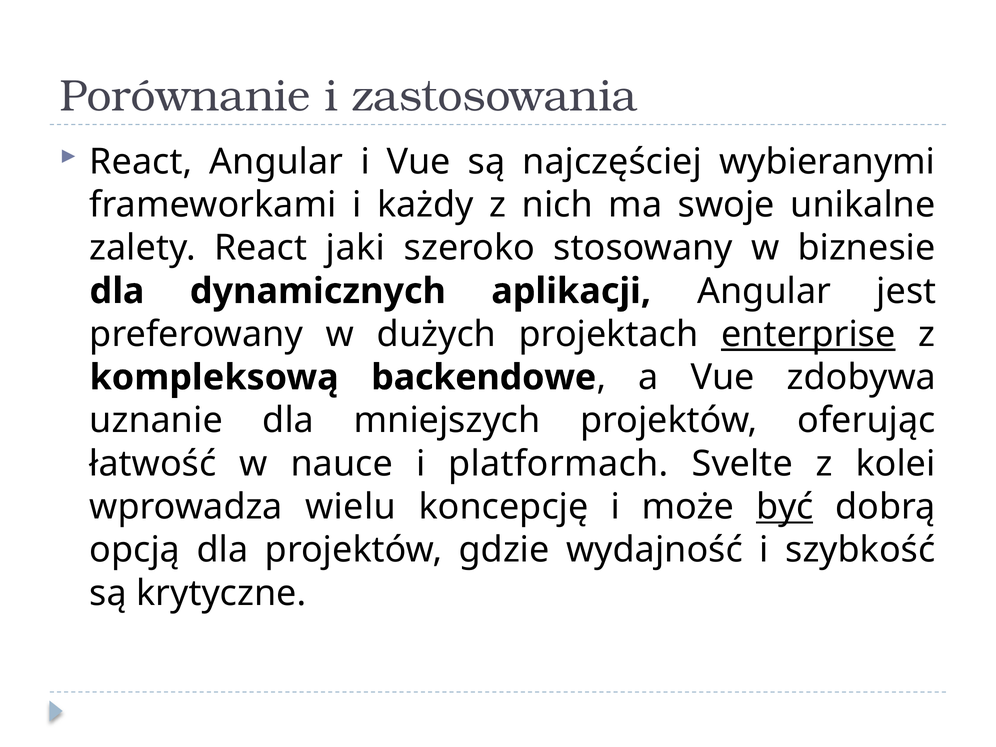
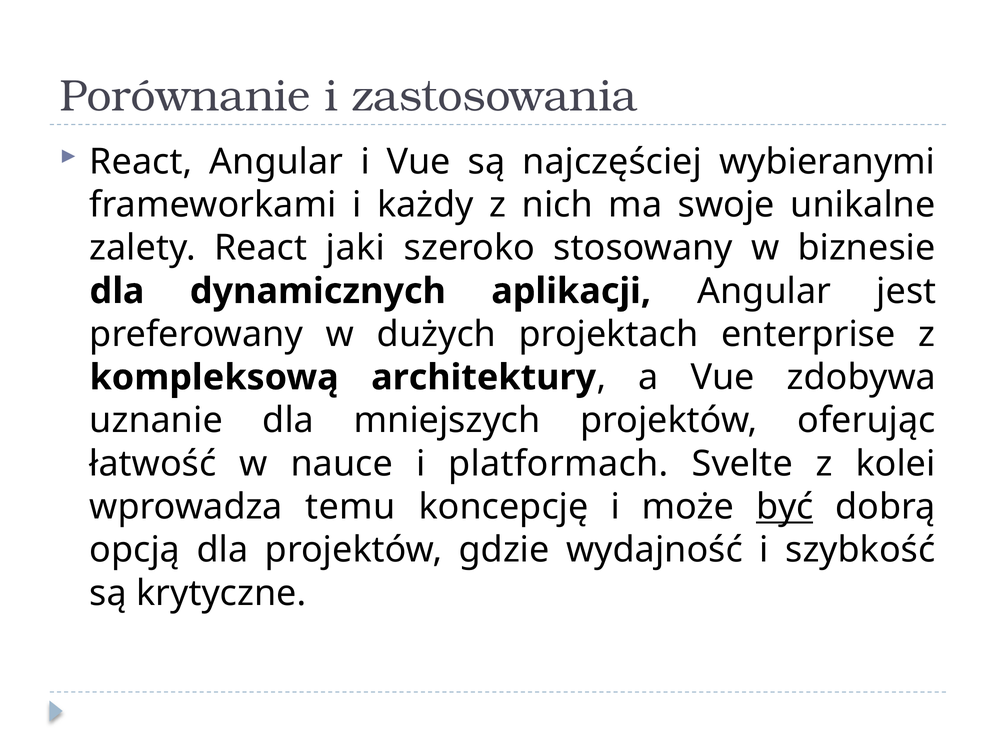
enterprise underline: present -> none (808, 334)
backendowe: backendowe -> architektury (484, 377)
wielu: wielu -> temu (351, 507)
